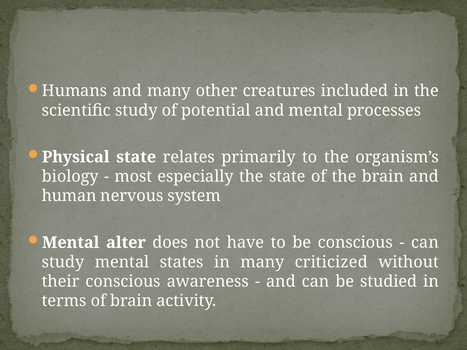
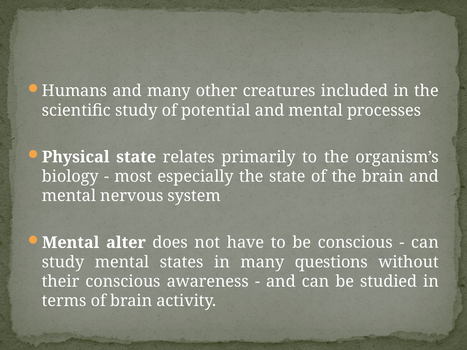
human: human -> mental (69, 196)
criticized: criticized -> questions (331, 262)
